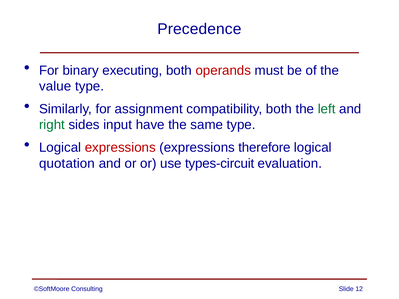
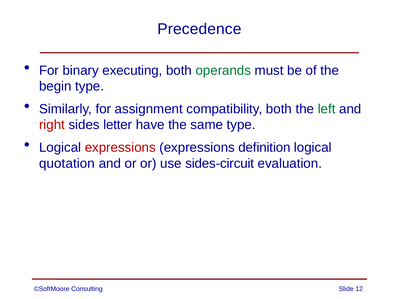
operands colour: red -> green (223, 70)
value: value -> begin (55, 86)
right colour: green -> red (52, 125)
input: input -> letter (118, 125)
therefore: therefore -> definition (264, 148)
types-circuit: types-circuit -> sides-circuit (220, 164)
